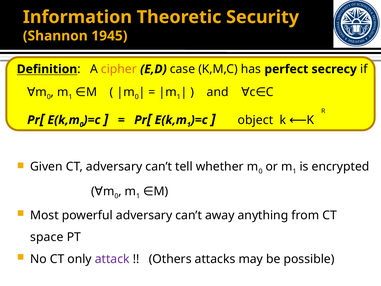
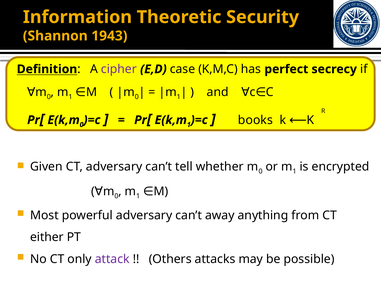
1945: 1945 -> 1943 (109, 36)
cipher colour: orange -> purple (119, 69)
object: object -> books (255, 120)
space: space -> either (47, 237)
